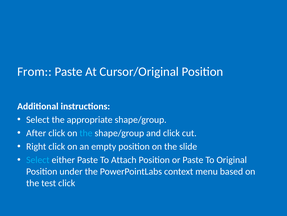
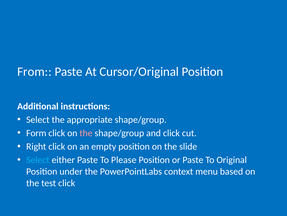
After: After -> Form (36, 133)
the colour: light blue -> pink (86, 133)
Attach: Attach -> Please (124, 159)
